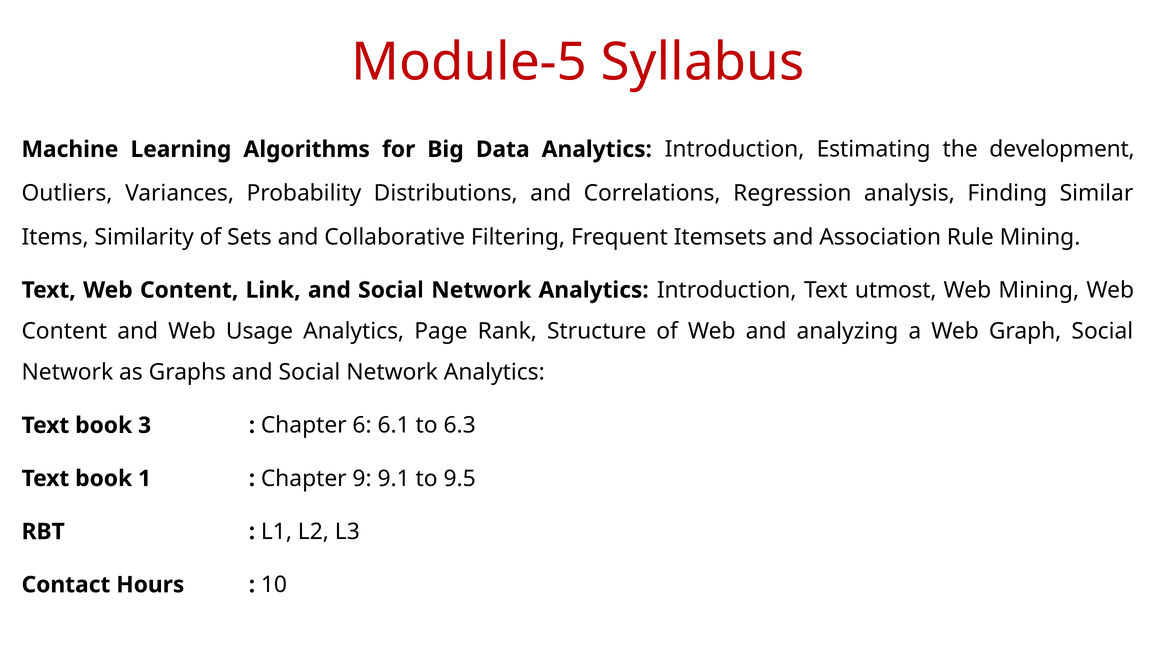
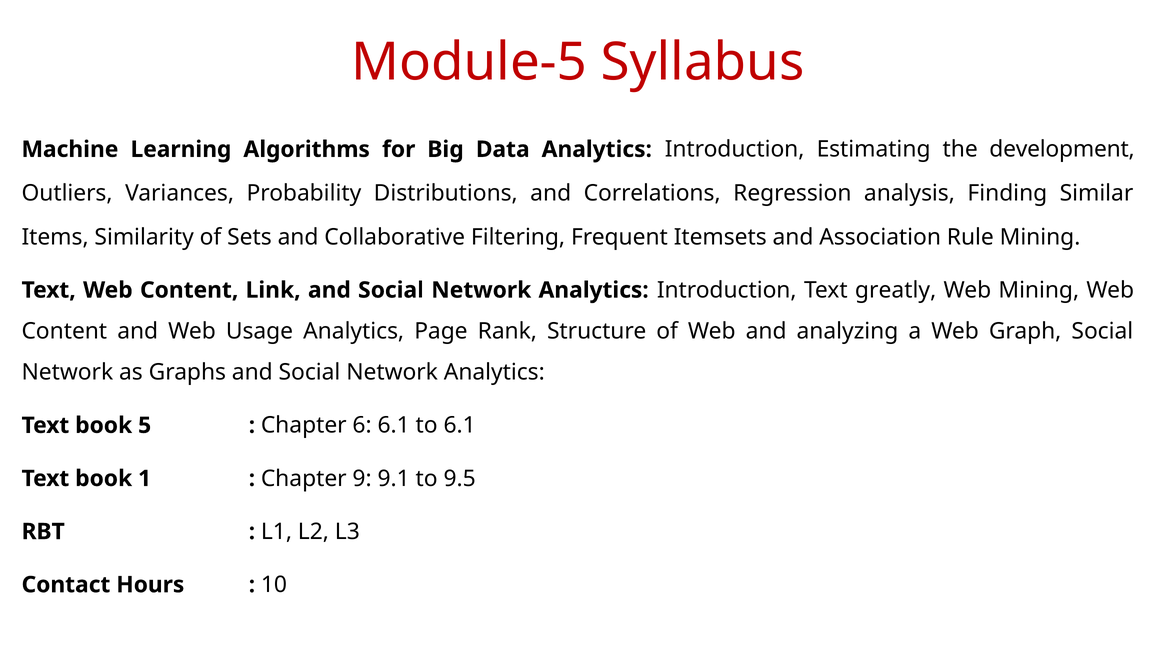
utmost: utmost -> greatly (896, 290)
3: 3 -> 5 (145, 425)
to 6.3: 6.3 -> 6.1 (460, 425)
